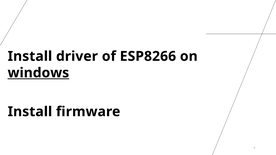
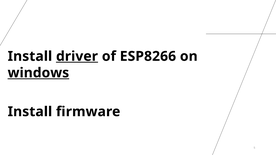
driver underline: none -> present (77, 56)
